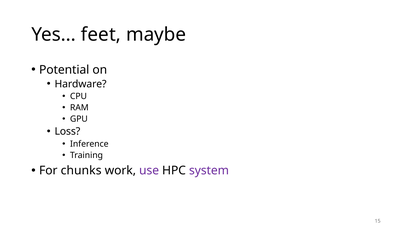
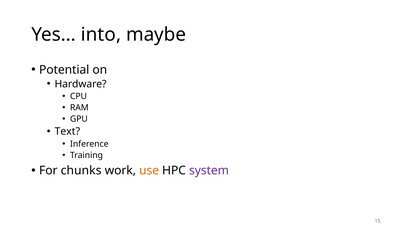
feet: feet -> into (101, 35)
Loss: Loss -> Text (67, 131)
use colour: purple -> orange (149, 171)
